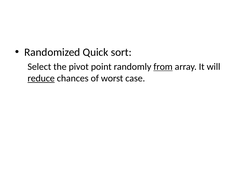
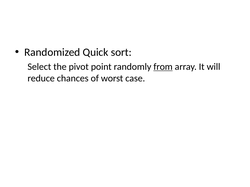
reduce underline: present -> none (41, 78)
